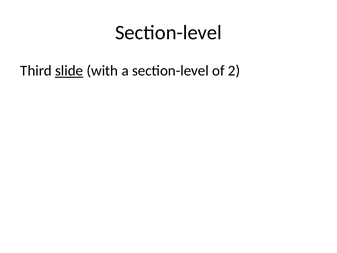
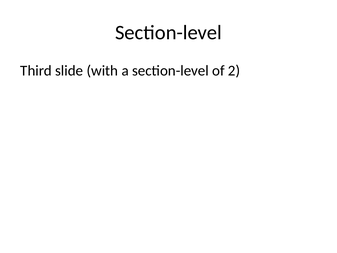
slide underline: present -> none (69, 71)
